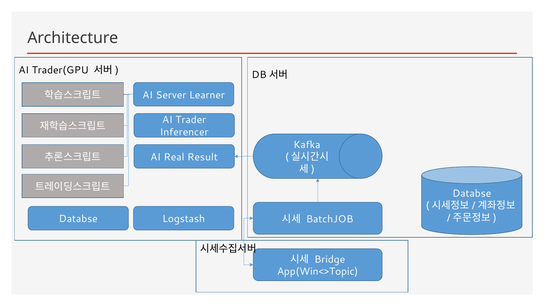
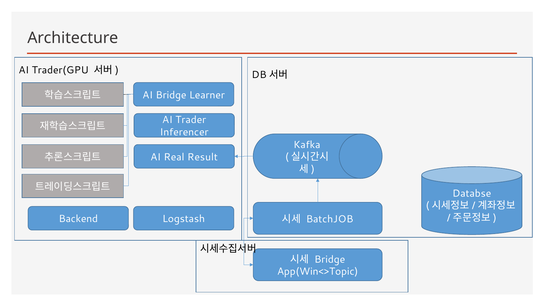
AI Server: Server -> Bridge (171, 95)
Databse: Databse -> Backend (78, 219)
